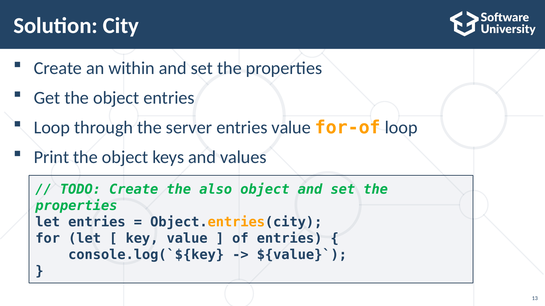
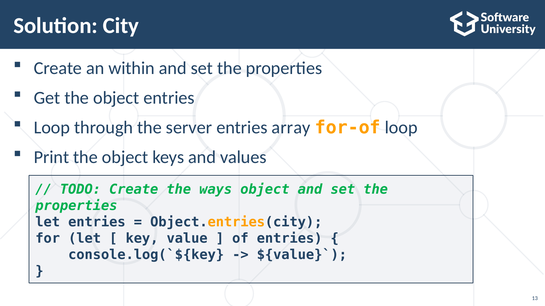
entries value: value -> array (291, 128)
also: also -> ways (216, 190)
